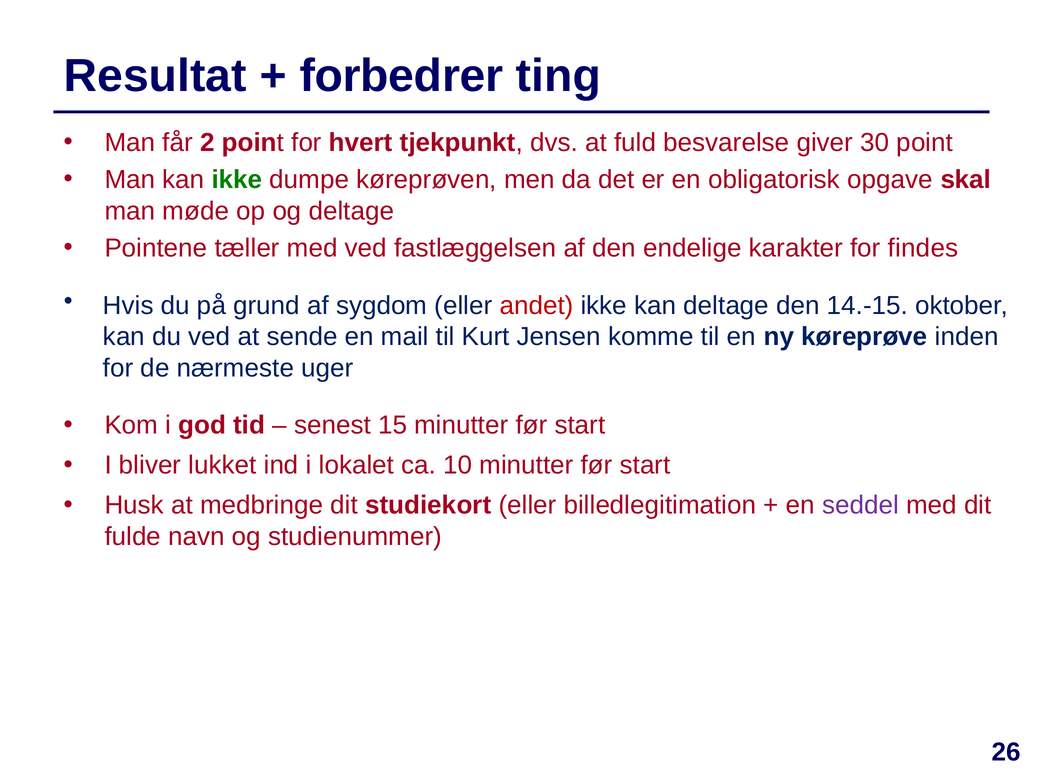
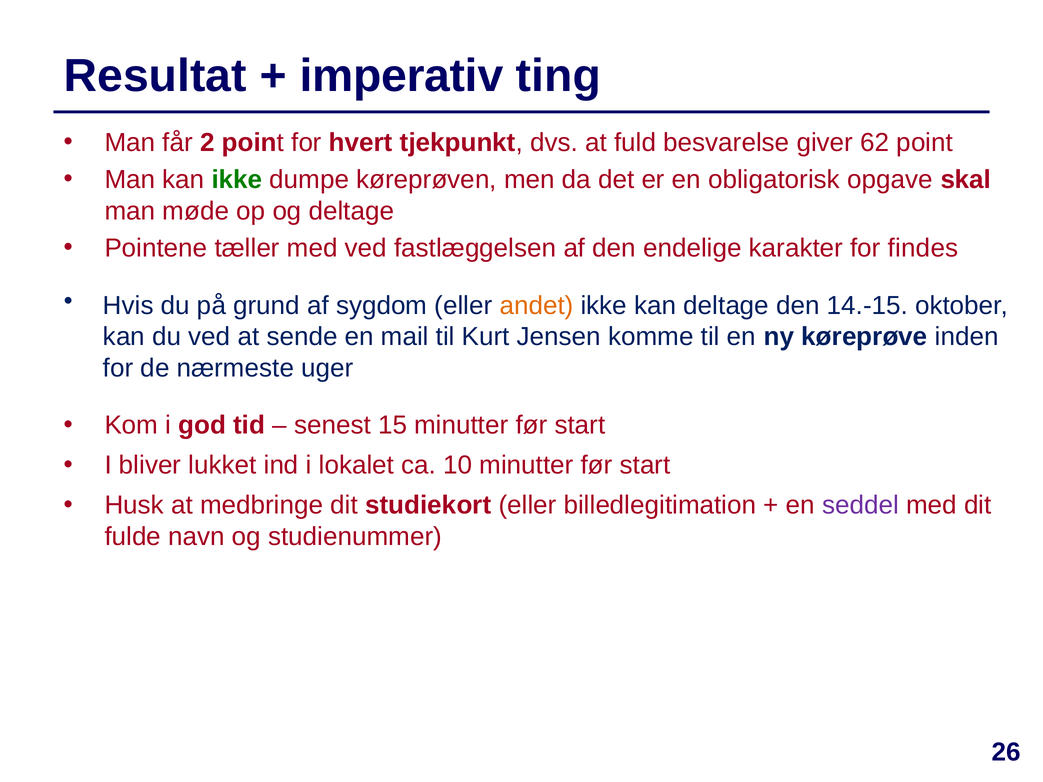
forbedrer: forbedrer -> imperativ (401, 76)
30: 30 -> 62 (875, 143)
andet colour: red -> orange (537, 306)
